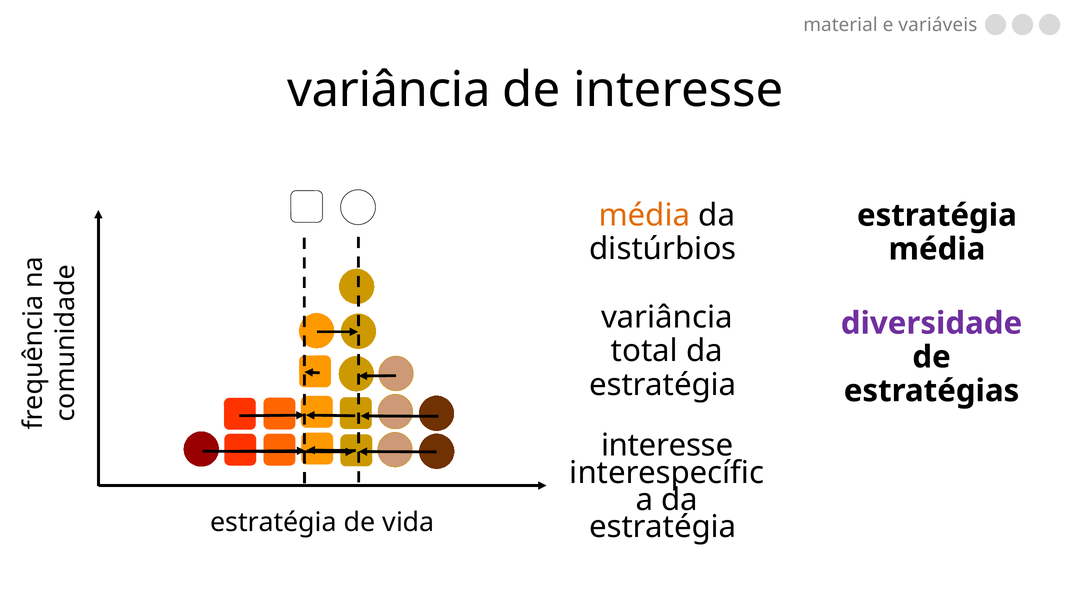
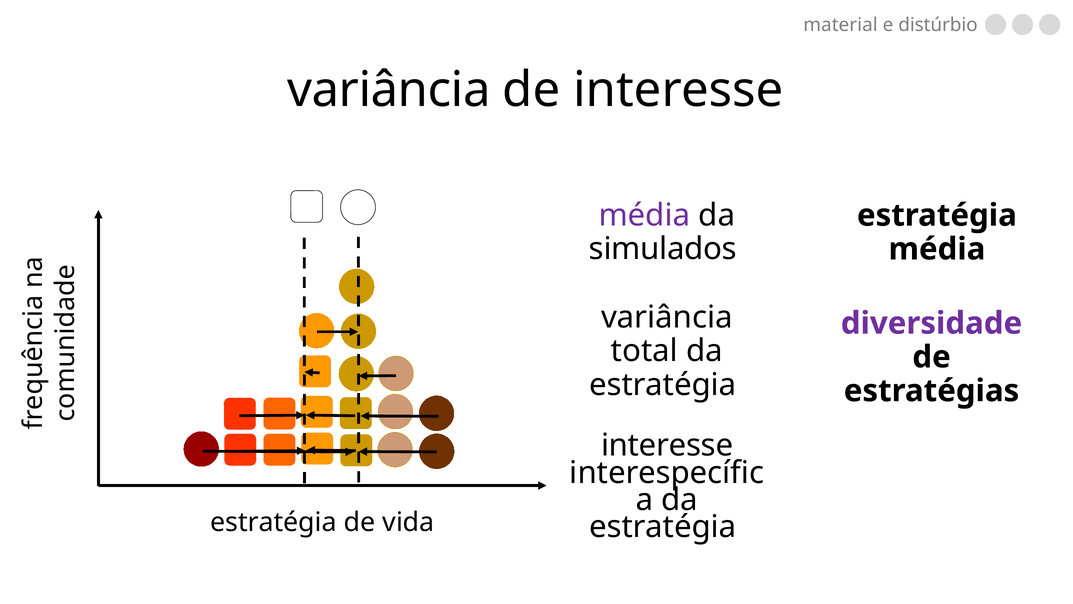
variáveis: variáveis -> distúrbio (938, 25)
média colour: orange -> purple (644, 215)
distúrbios: distúrbios -> simulados (663, 249)
